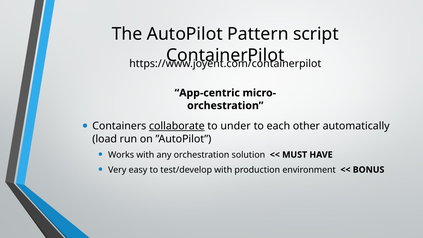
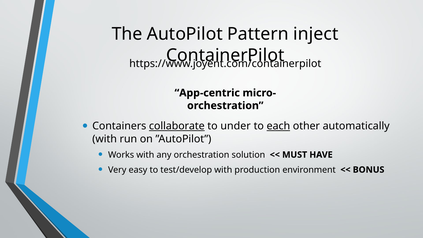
script: script -> inject (316, 34)
each underline: none -> present (278, 126)
load: load -> with (105, 139)
